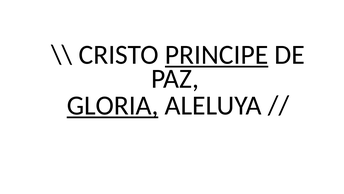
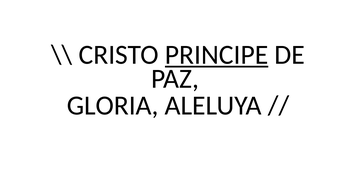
GLORIA underline: present -> none (113, 105)
